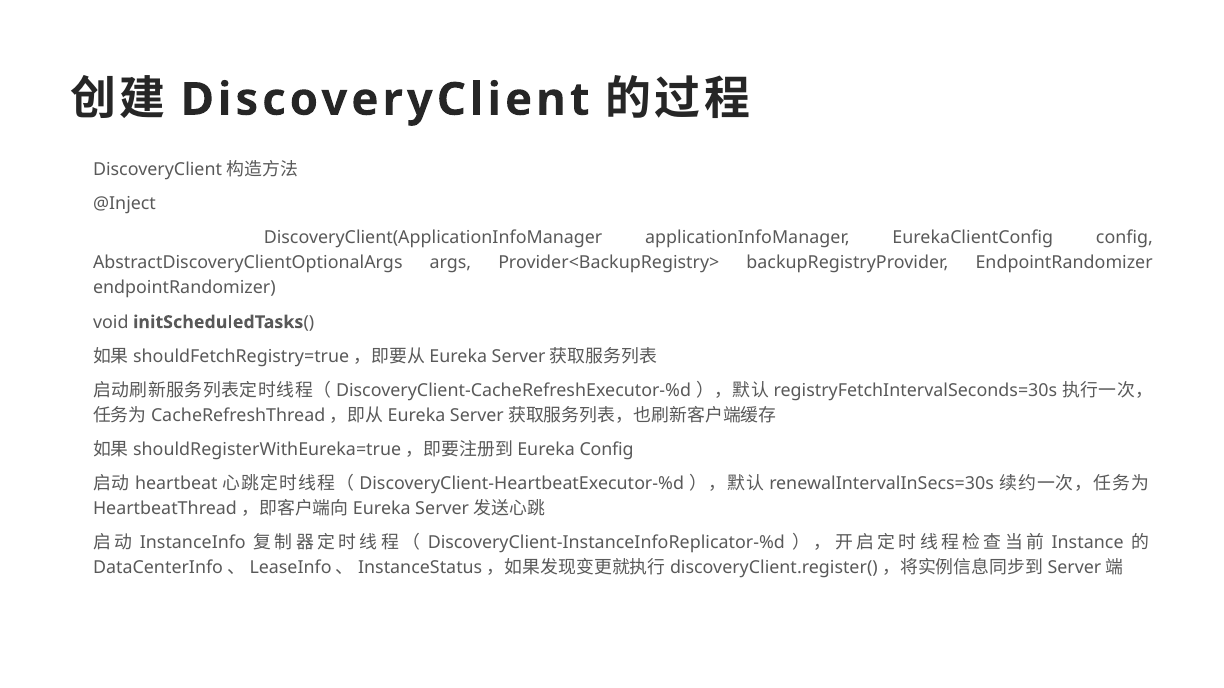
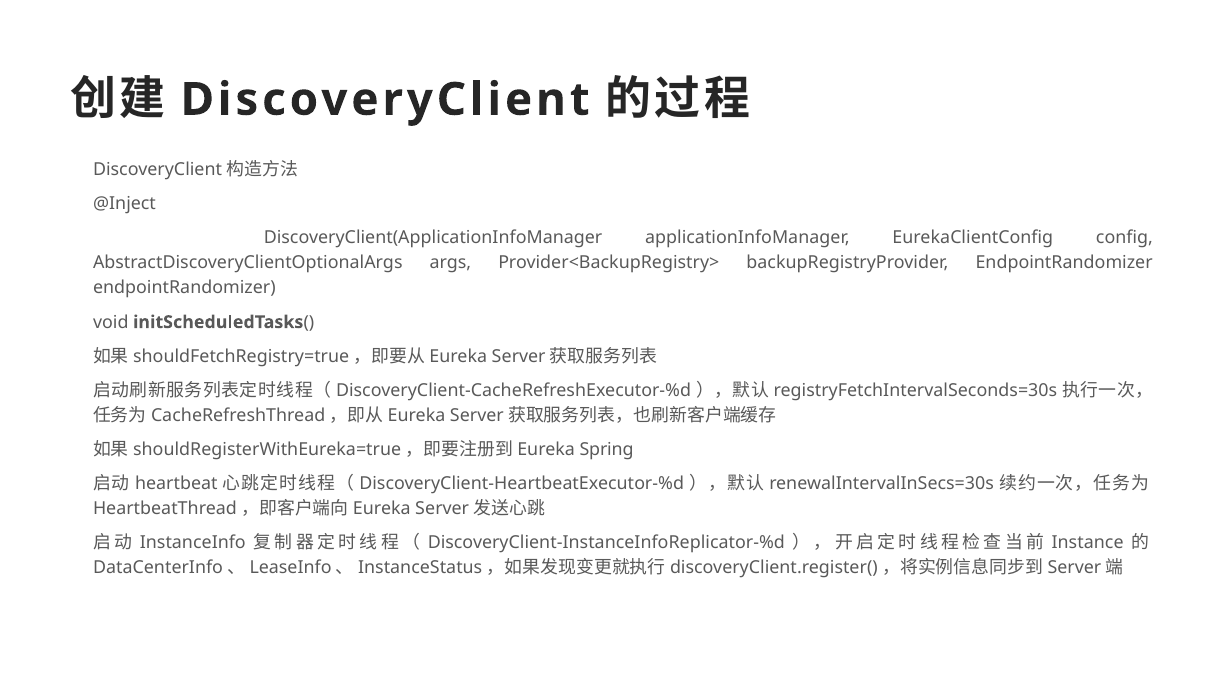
Config: Config -> Spring (607, 450)
